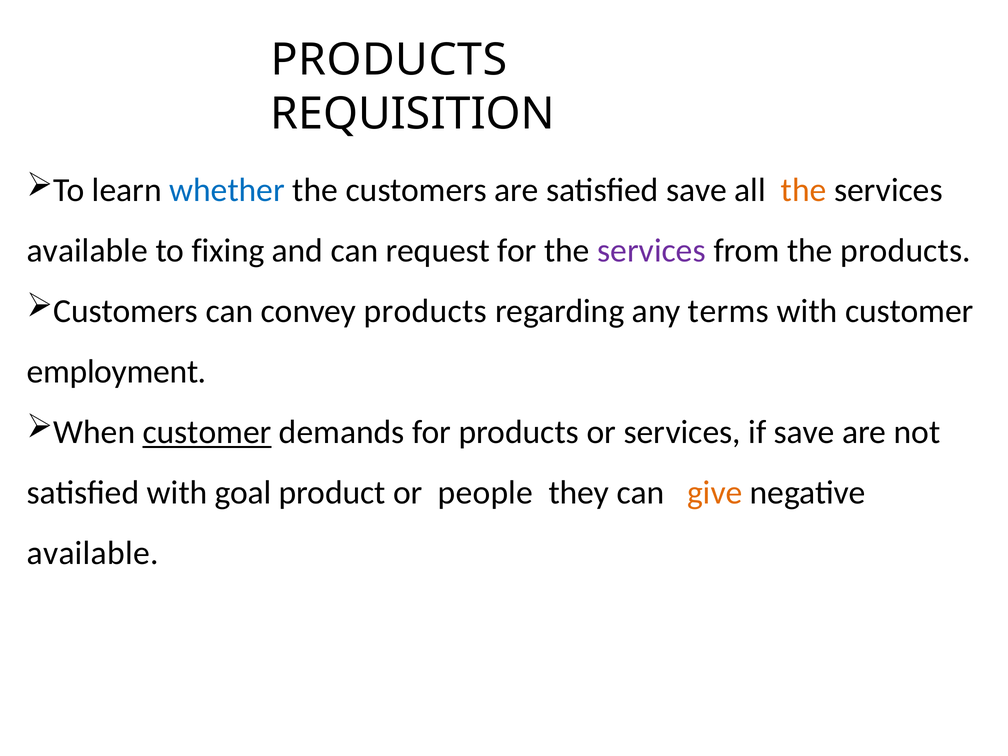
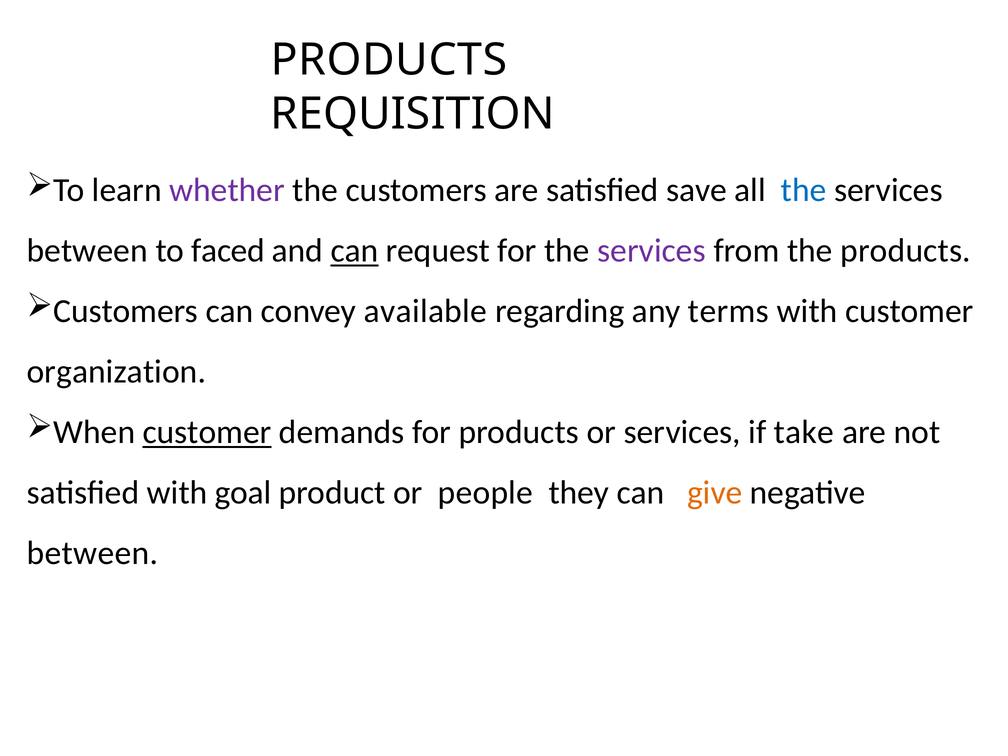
whether colour: blue -> purple (227, 190)
the colour: orange -> blue (804, 190)
available: available -> between (87, 251)
fixing: fixing -> faced (228, 251)
can underline: none -> present (354, 251)
convey products: products -> available (425, 311)
employment: employment -> organization (116, 372)
if save: save -> take (804, 432)
available: available -> between (93, 553)
